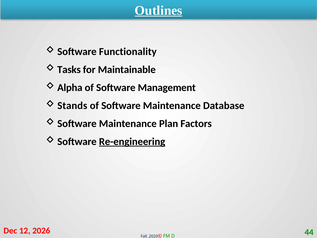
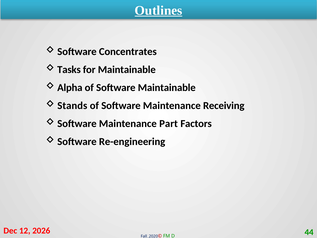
Functionality: Functionality -> Concentrates (128, 52)
Software Management: Management -> Maintainable (167, 88)
Database: Database -> Receiving (224, 106)
Plan: Plan -> Part (169, 124)
Re-engineering underline: present -> none (132, 141)
